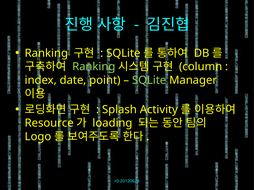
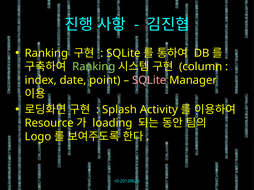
SQLite colour: light green -> pink (149, 80)
